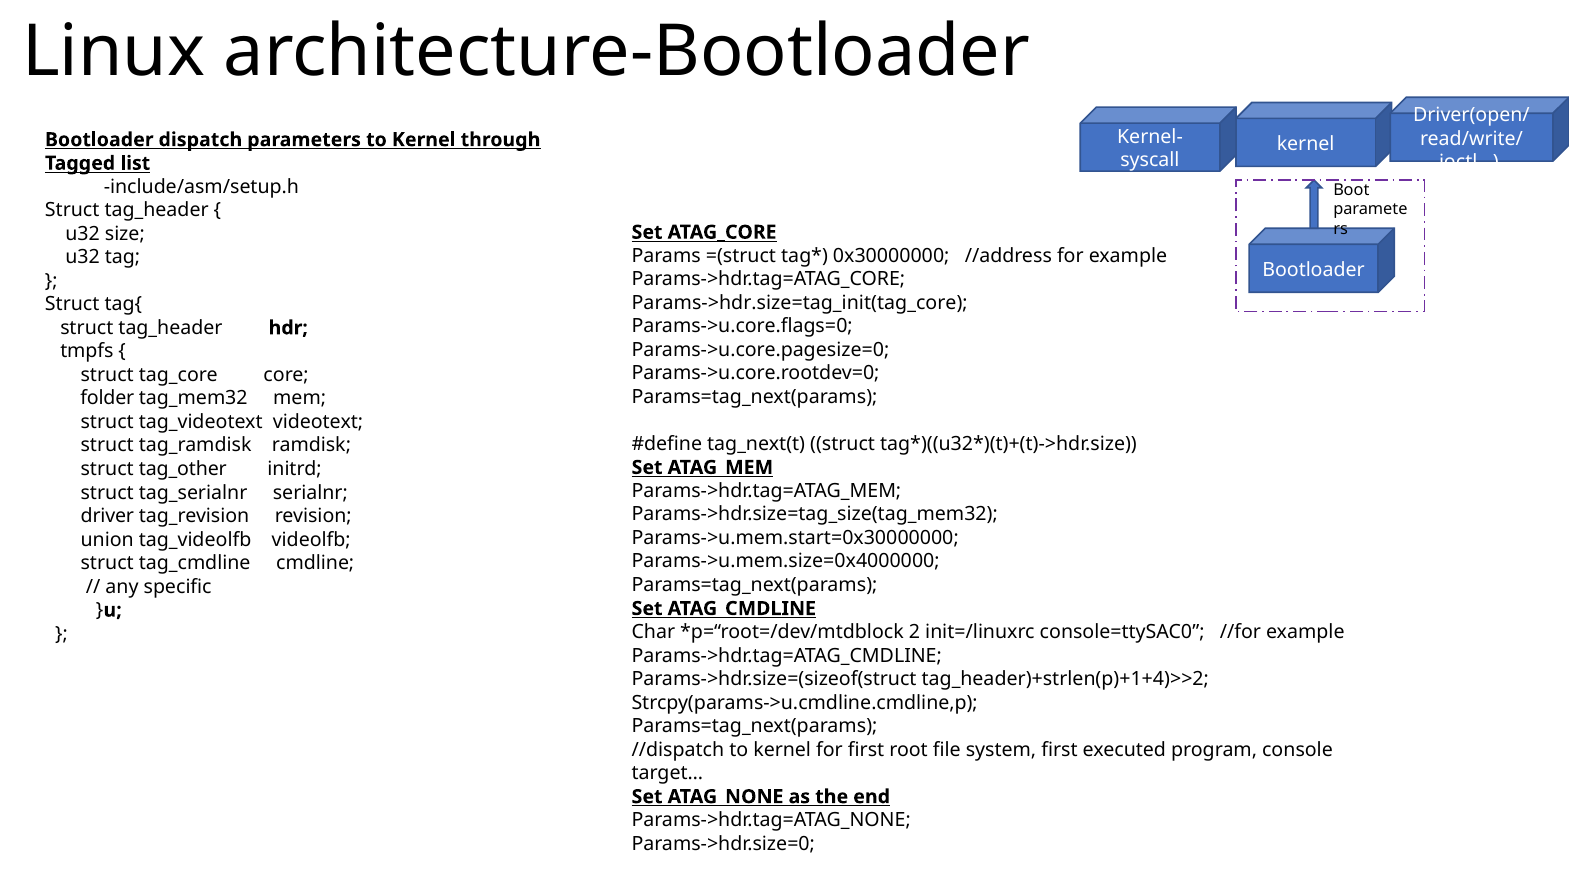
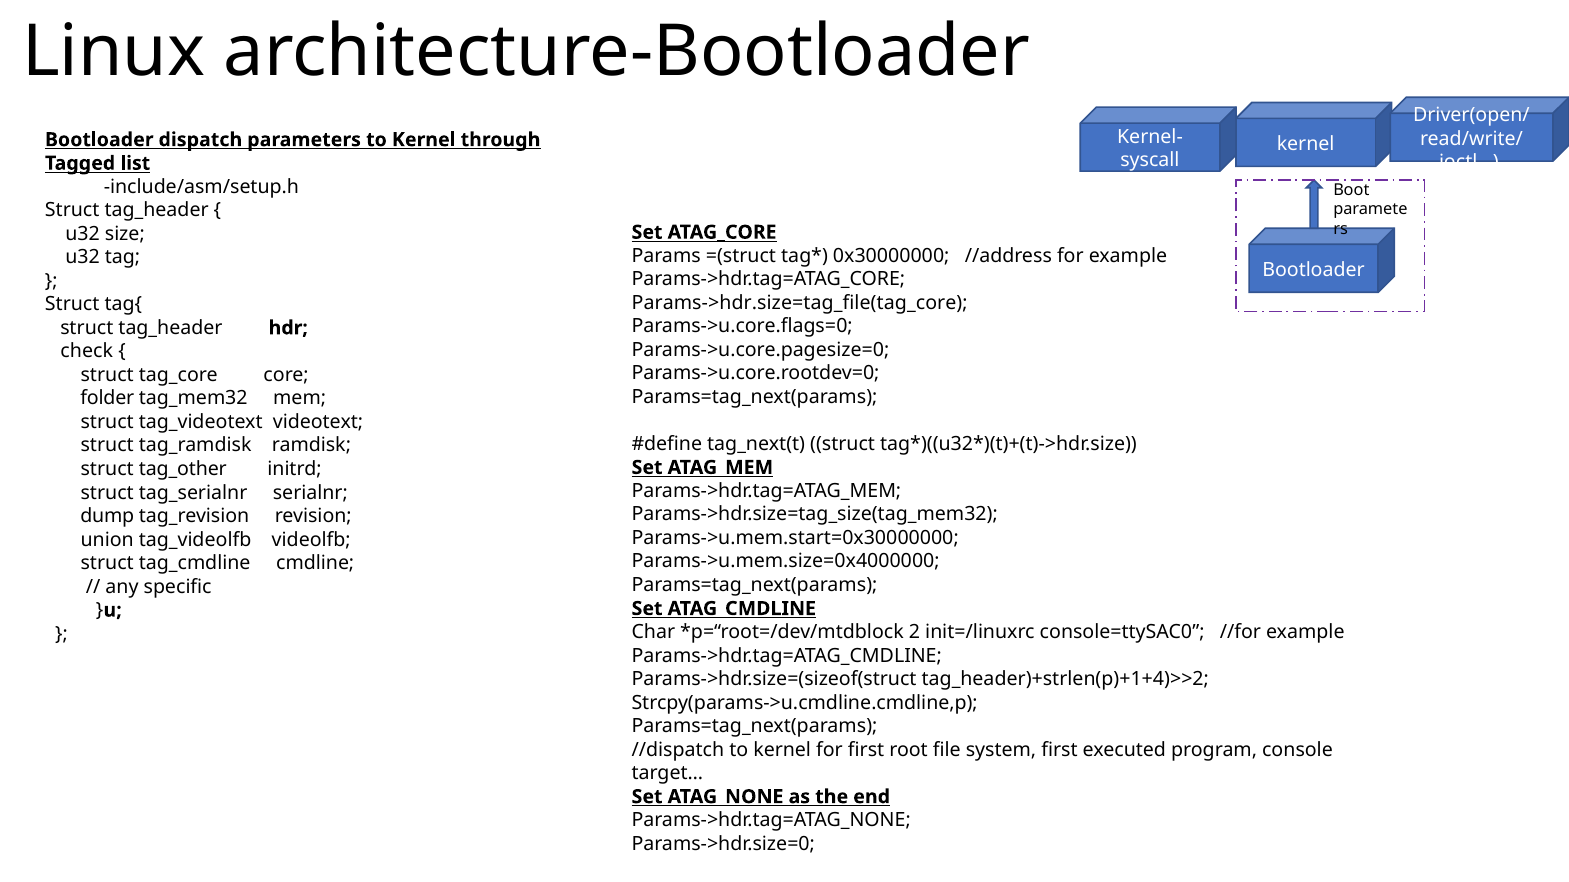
Params->hdr.size=tag_init(tag_core: Params->hdr.size=tag_init(tag_core -> Params->hdr.size=tag_file(tag_core (800, 303)
tmpfs: tmpfs -> check (87, 352)
driver: driver -> dump (107, 516)
